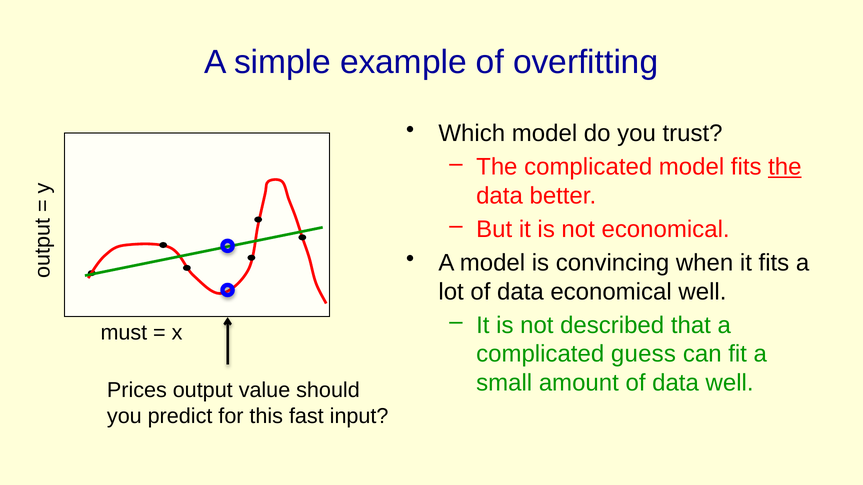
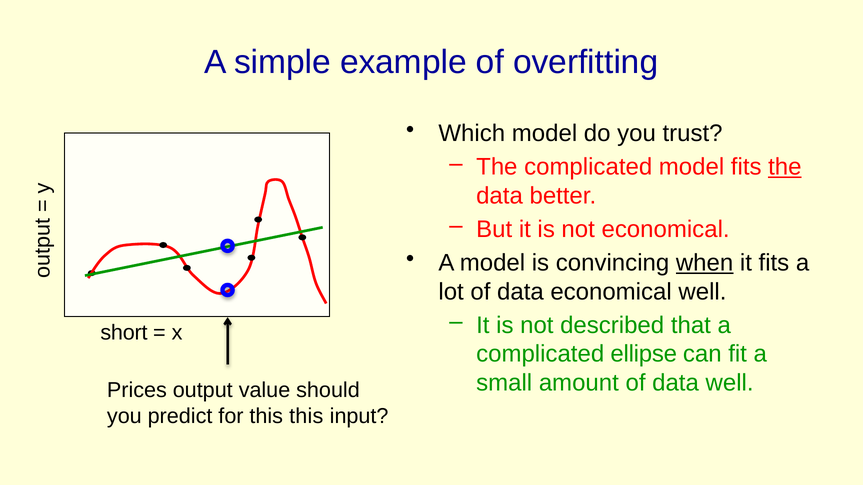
when underline: none -> present (705, 263)
must: must -> short (124, 333)
guess: guess -> ellipse (644, 354)
this fast: fast -> this (306, 417)
